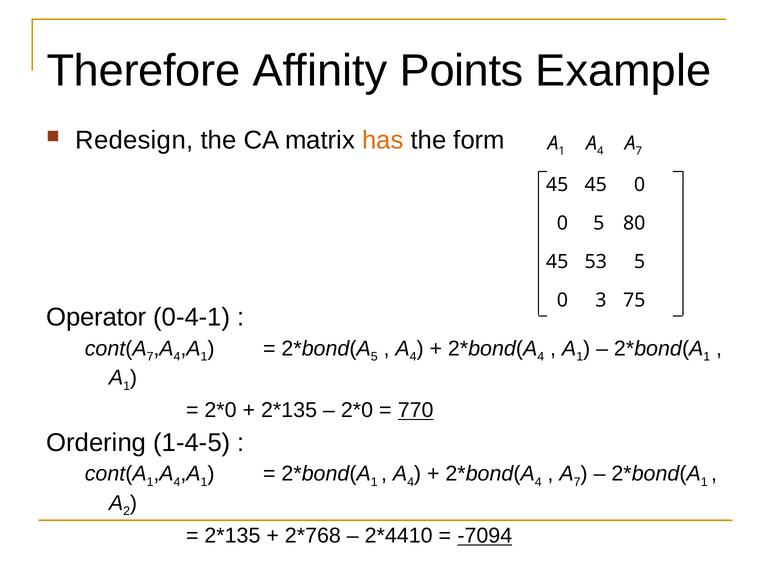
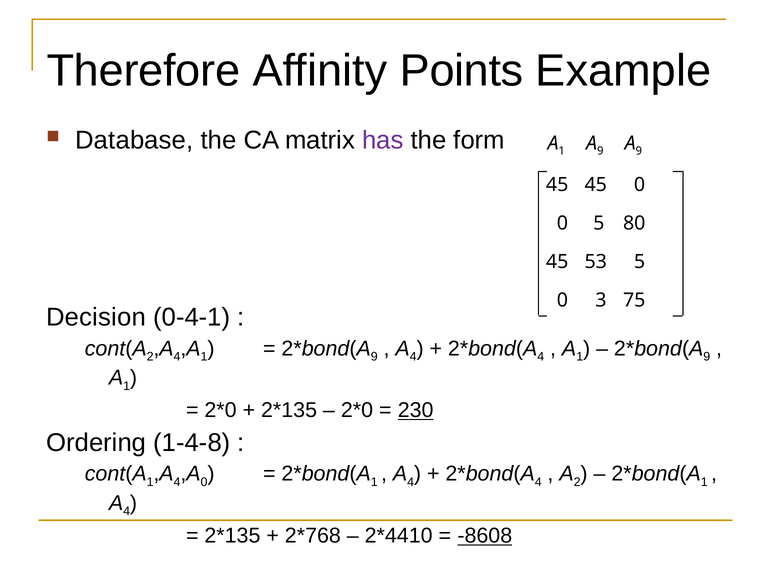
Redesign: Redesign -> Database (134, 140)
has colour: orange -> purple (383, 140)
4: 4 -> 9 (600, 151)
7: 7 -> 9 (639, 151)
Operator: Operator -> Decision (96, 317)
7: 7 -> 2 (150, 357)
5: 5 -> 9 (374, 357)
1: 1 -> 9 (707, 357)
770: 770 -> 230 (416, 410)
1-4-5: 1-4-5 -> 1-4-8 (192, 443)
1: 1 -> 0 (204, 482)
7: 7 -> 2 (577, 482)
2: 2 -> 4 (127, 512)
-7094: -7094 -> -8608 (485, 536)
